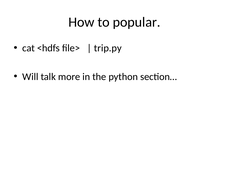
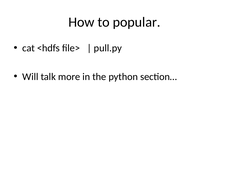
trip.py: trip.py -> pull.py (108, 48)
